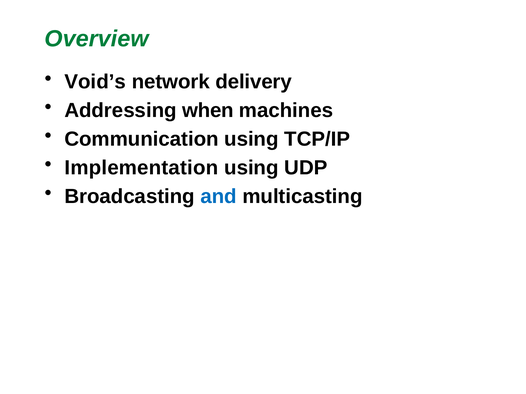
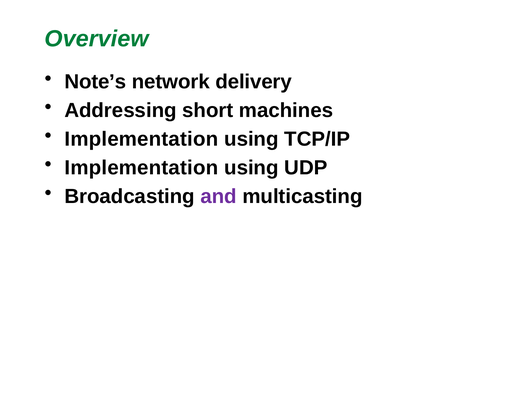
Void’s: Void’s -> Note’s (95, 82)
when: when -> short (208, 111)
Communication: Communication -> Implementation (141, 139)
and colour: blue -> purple (219, 197)
